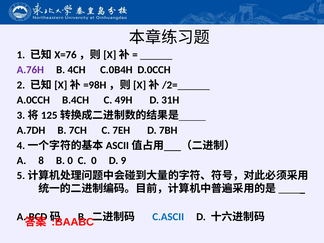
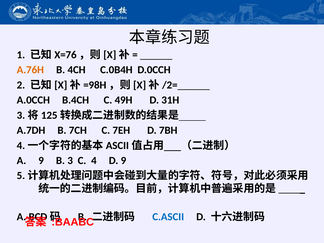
A.76H colour: purple -> orange (30, 70)
A 8: 8 -> 9 (41, 161)
B 0: 0 -> 3 (70, 161)
C 0: 0 -> 4 (94, 161)
